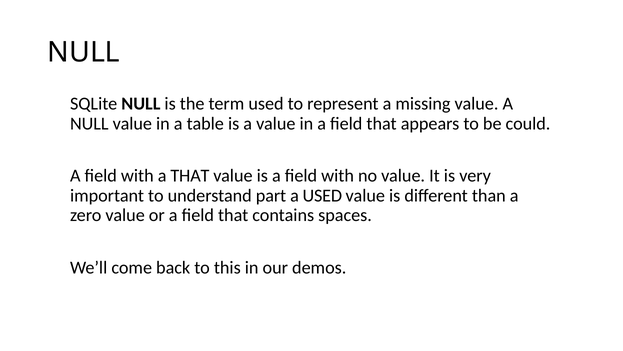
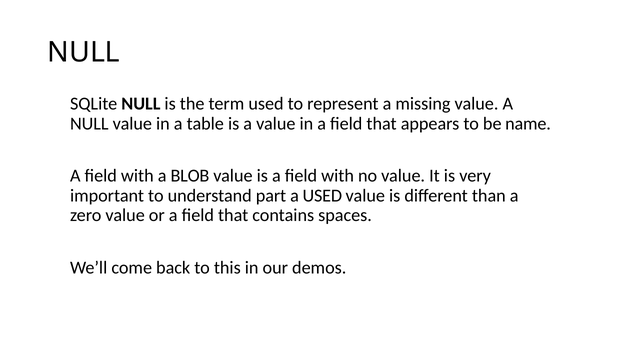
could: could -> name (528, 123)
a THAT: THAT -> BLOB (190, 176)
